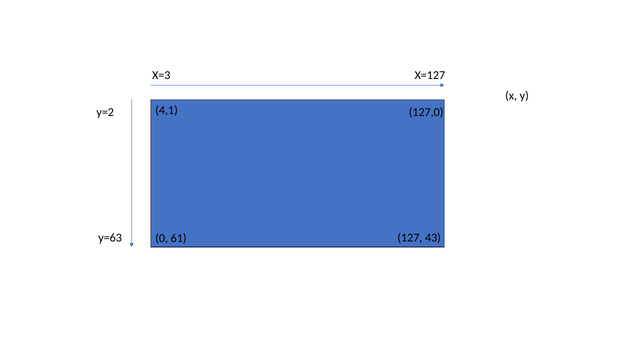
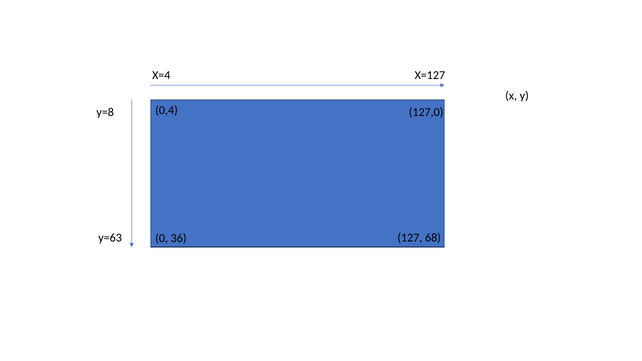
X=3: X=3 -> X=4 (161, 75)
4,1: 4,1 -> 0,4 (167, 110)
y=2: y=2 -> y=8 (105, 112)
61: 61 -> 36 (179, 238)
43: 43 -> 68 (433, 238)
